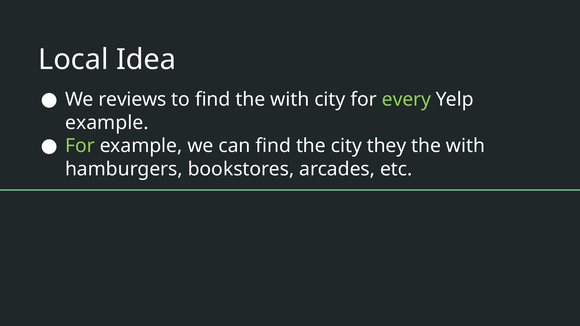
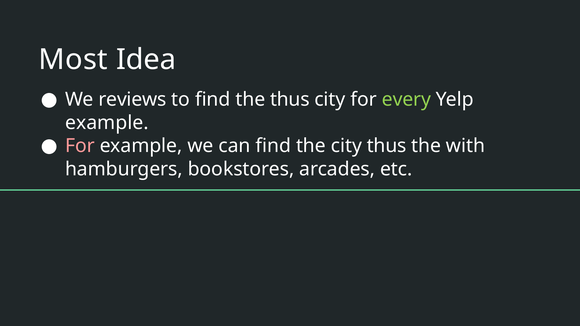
Local: Local -> Most (73, 60)
find the with: with -> thus (290, 100)
For colour: light green -> pink (80, 146)
city they: they -> thus (387, 146)
